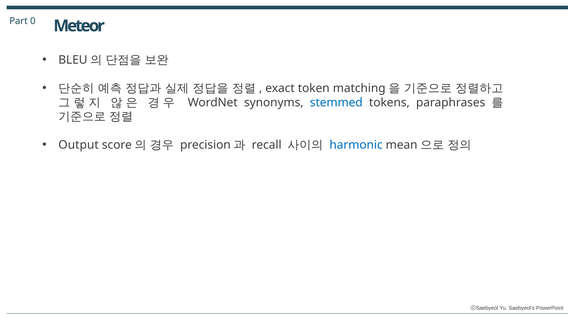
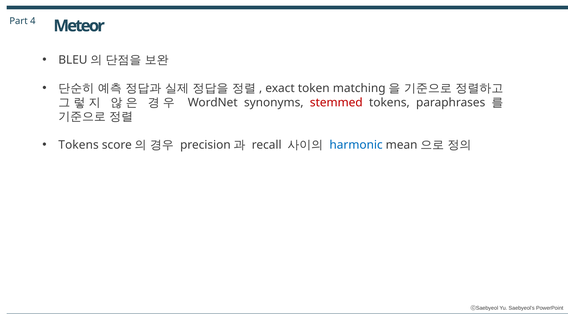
0: 0 -> 4 (33, 21)
stemmed colour: blue -> red (336, 103)
Output: Output -> Tokens (79, 145)
